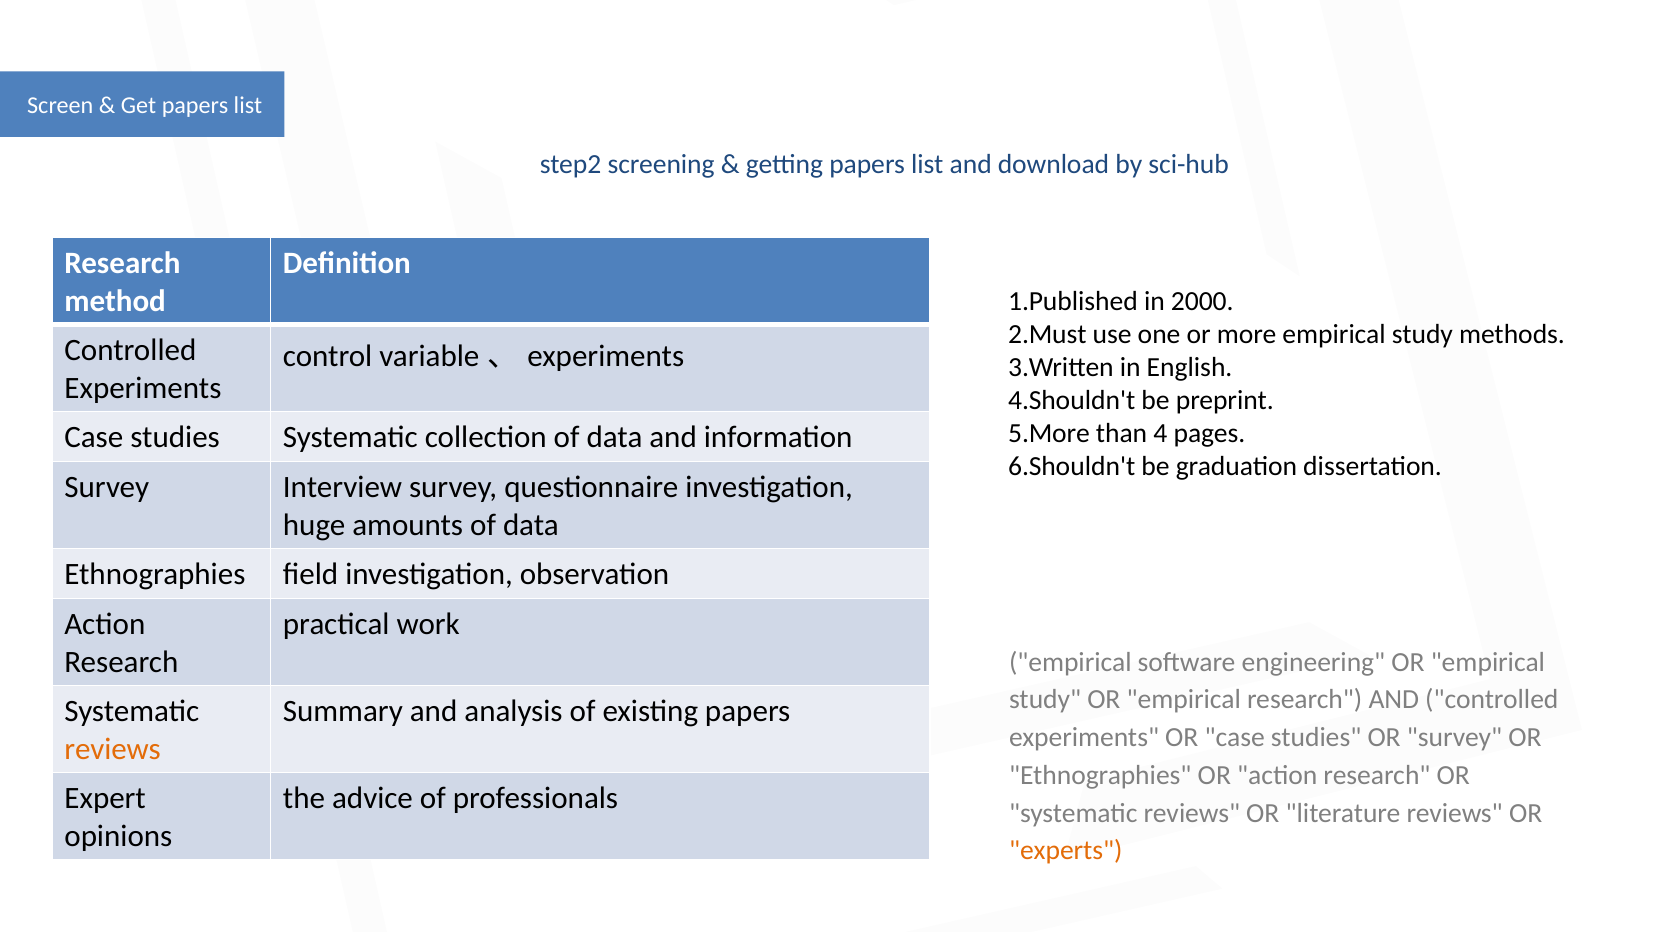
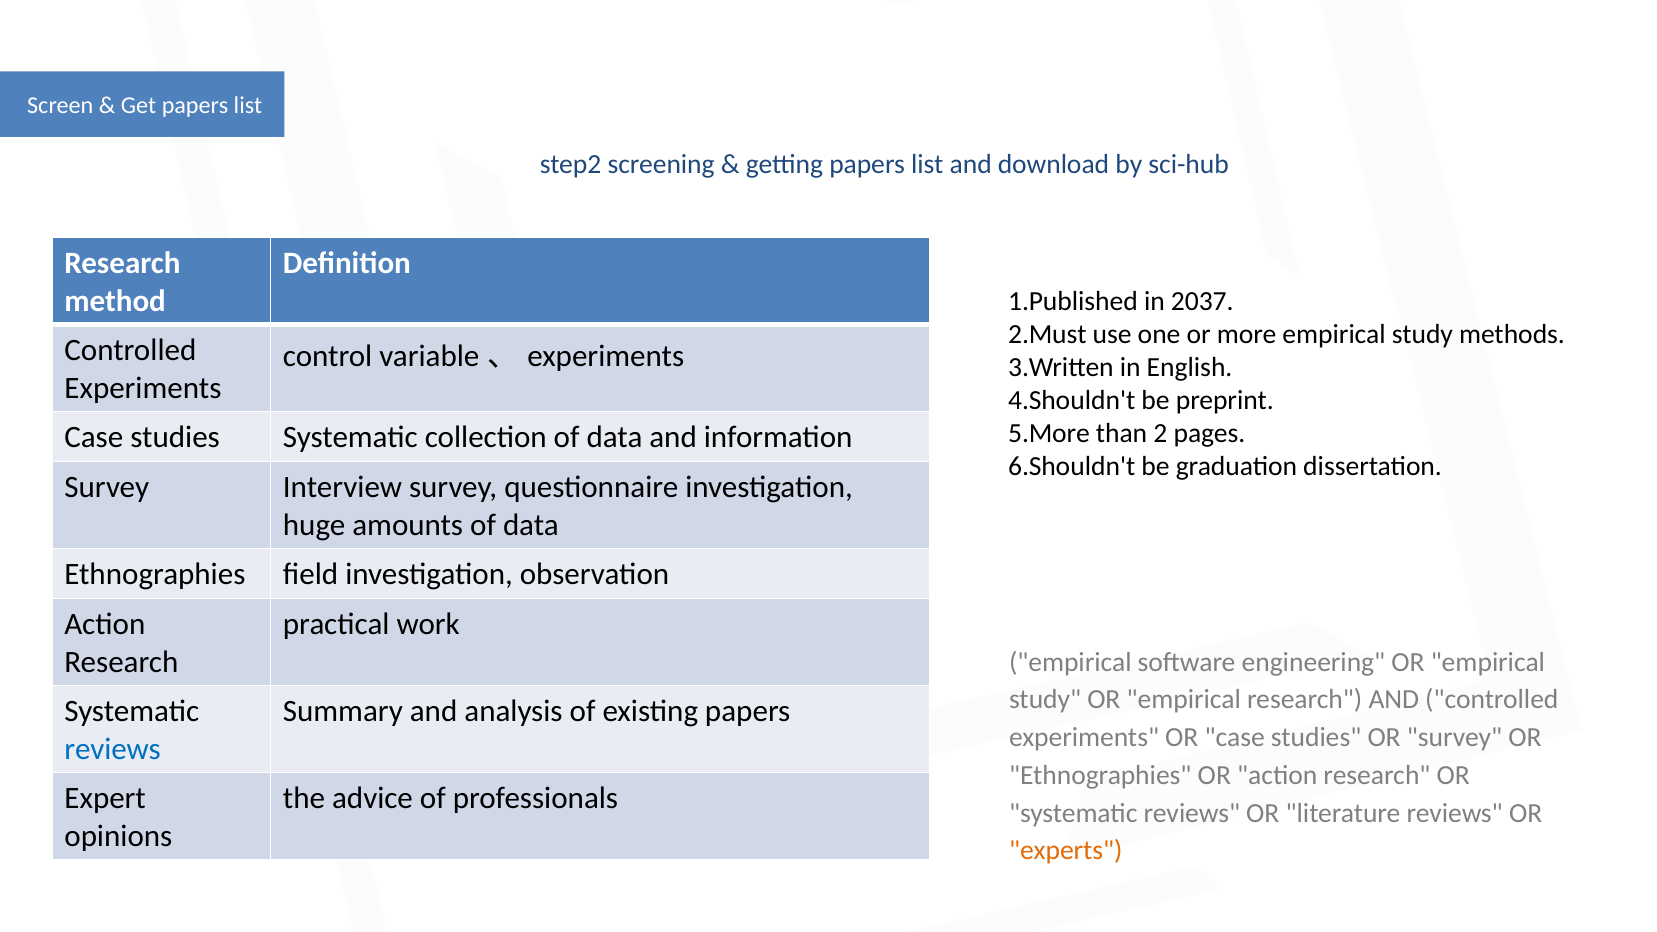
2000: 2000 -> 2037 (1202, 301)
4: 4 -> 2 (1160, 434)
reviews colour: orange -> blue (113, 749)
